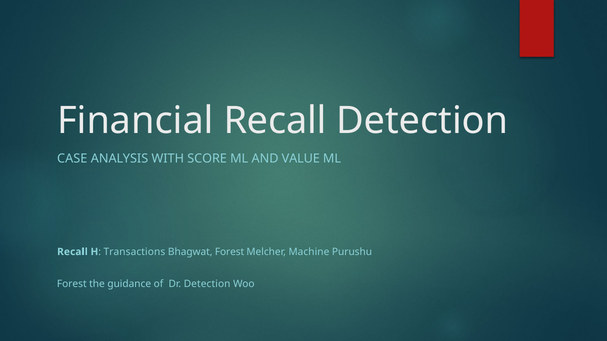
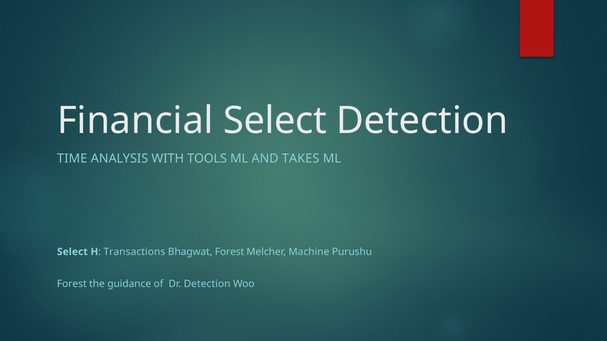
Financial Recall: Recall -> Select (275, 121)
CASE: CASE -> TIME (72, 159)
SCORE: SCORE -> TOOLS (207, 159)
VALUE: VALUE -> TAKES (301, 159)
Recall: Recall -> Select (72, 252)
